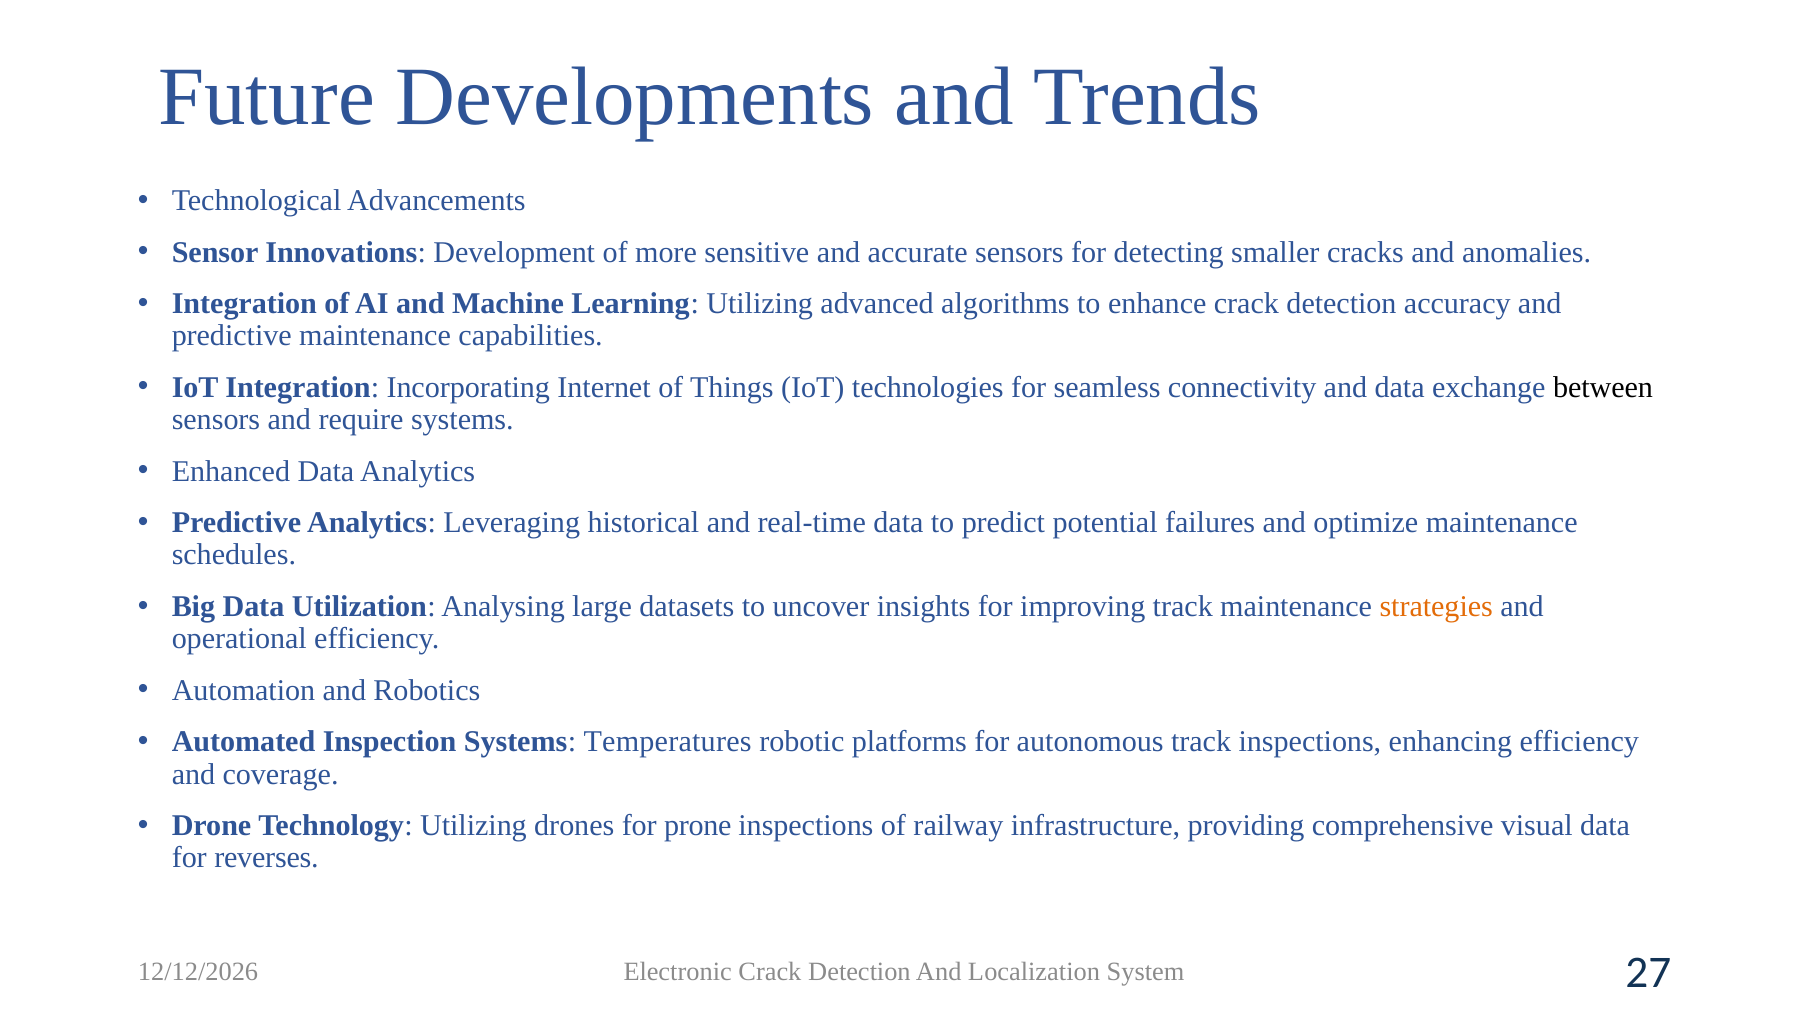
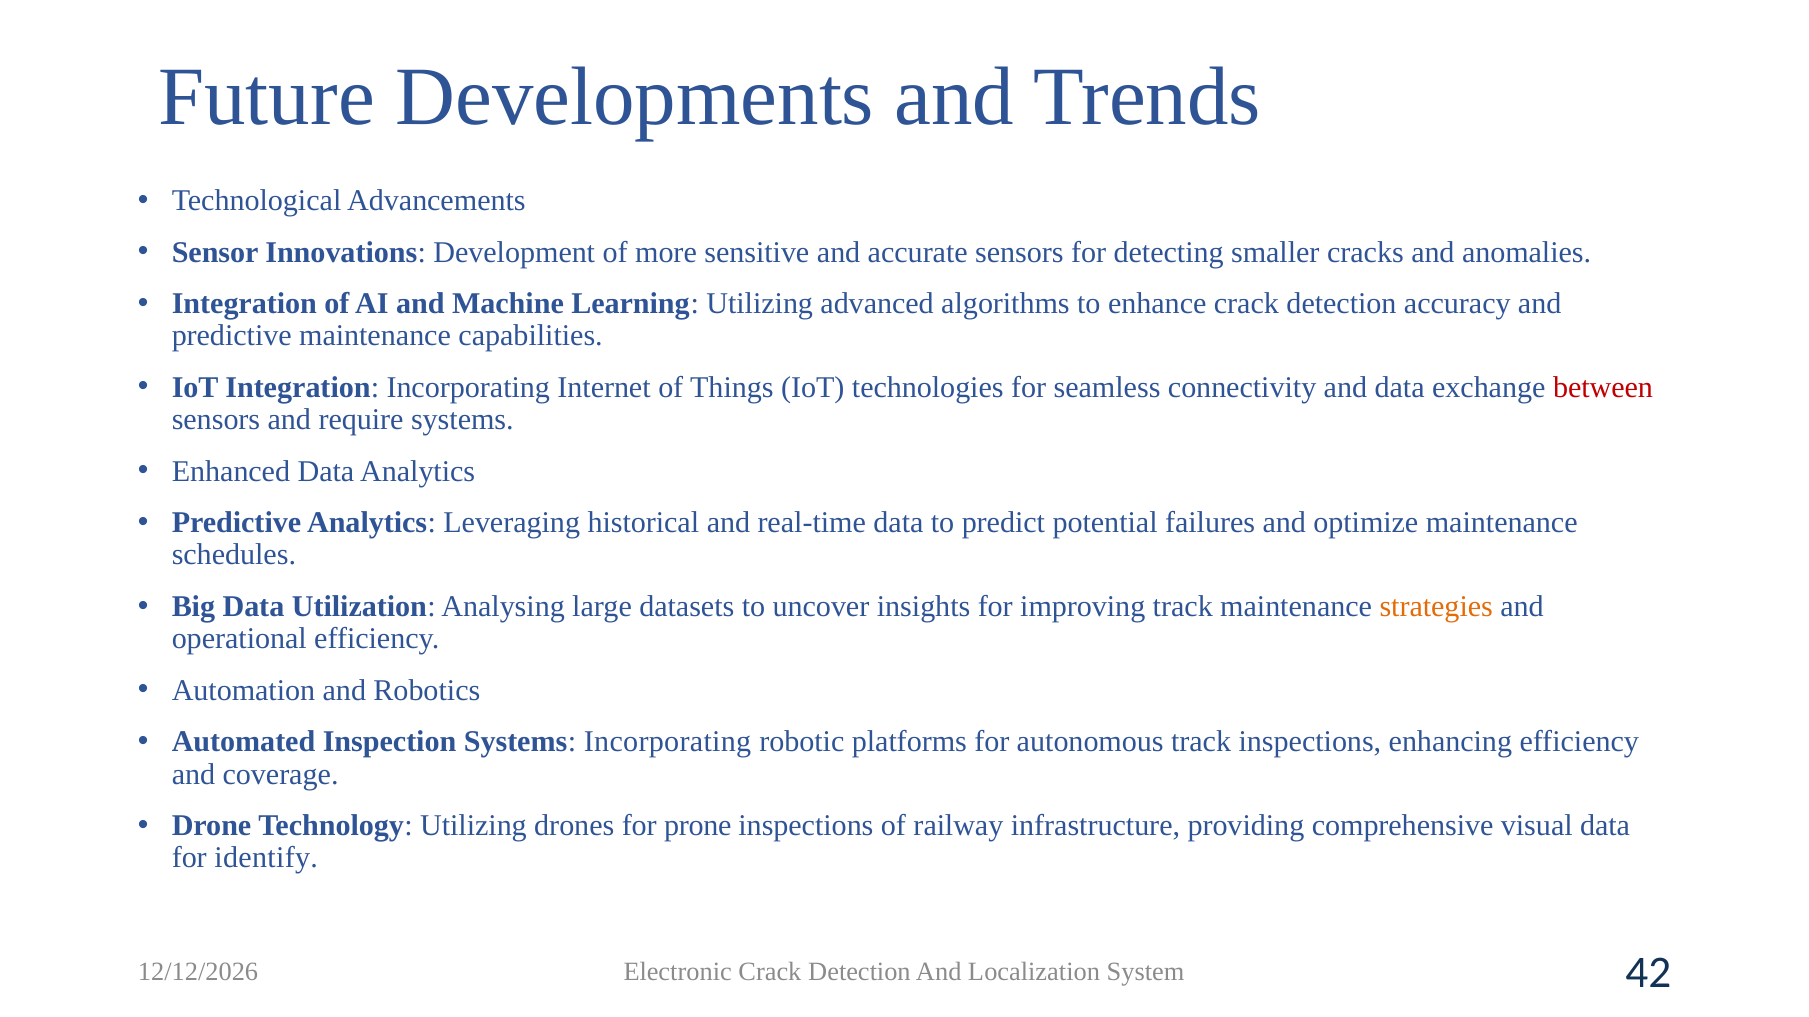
between colour: black -> red (1603, 388)
Systems Temperatures: Temperatures -> Incorporating (668, 742)
reverses: reverses -> identify (266, 858)
27: 27 -> 42 (1648, 973)
